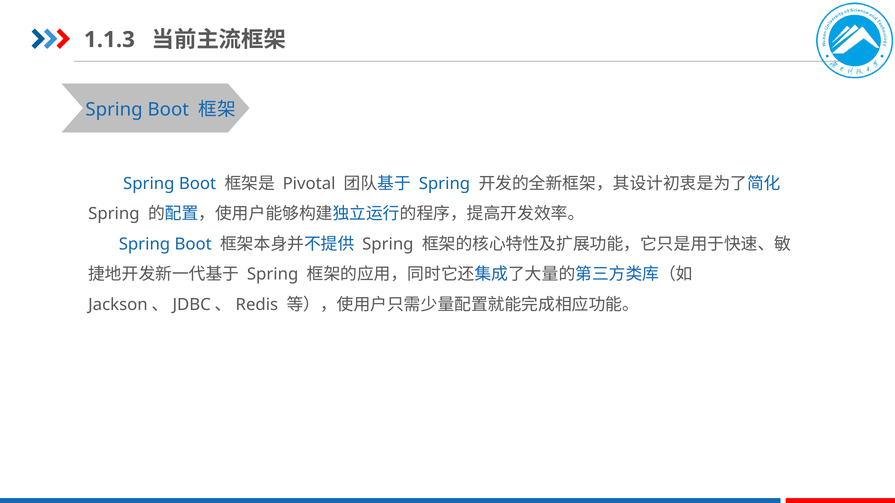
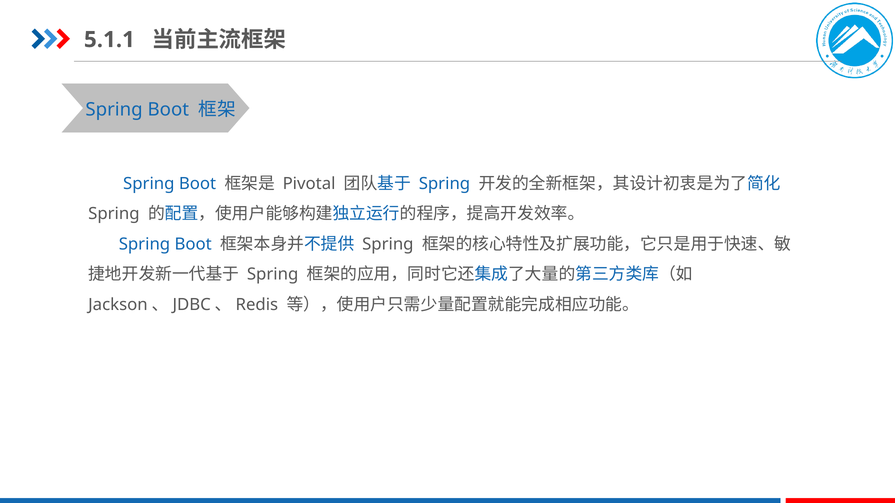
1.1.3: 1.1.3 -> 5.1.1 (109, 40)
